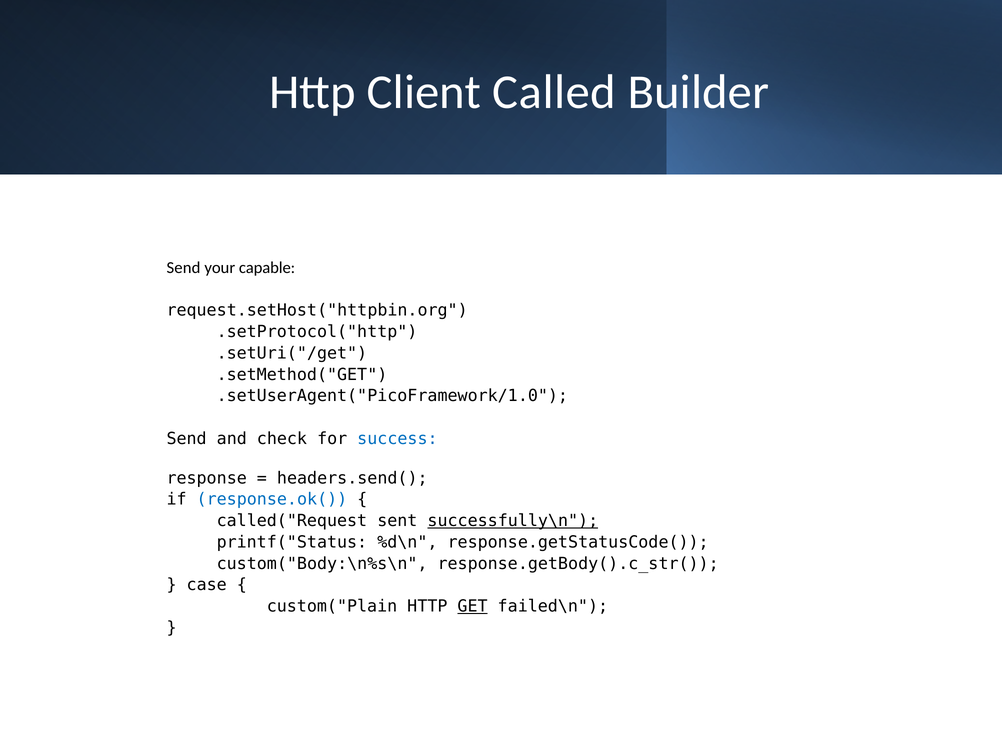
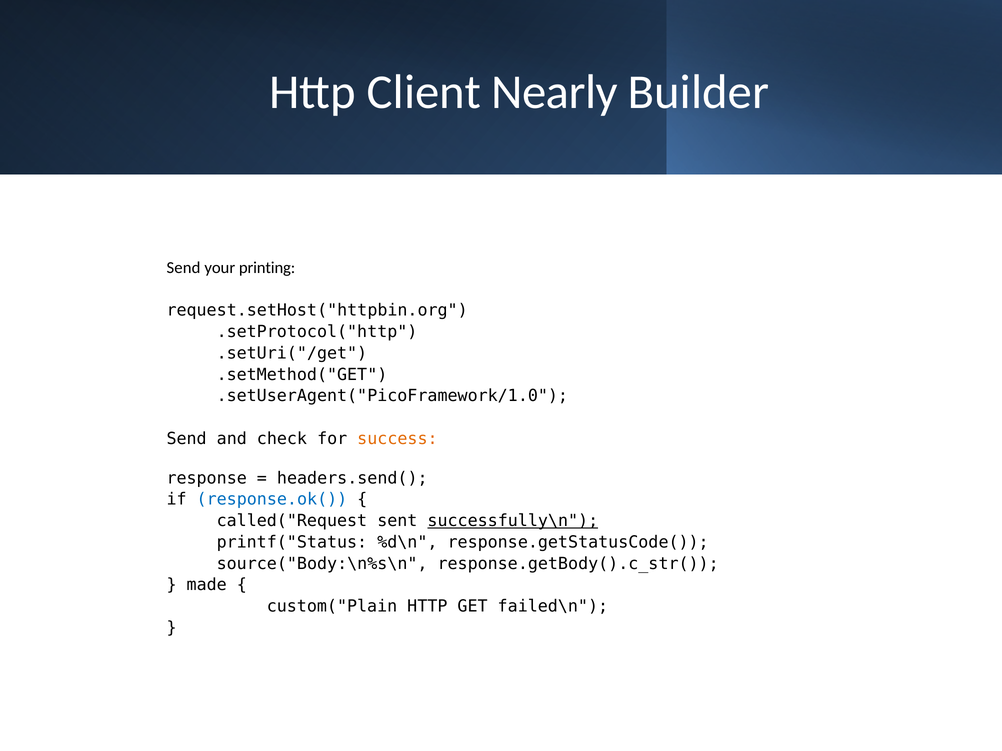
Called: Called -> Nearly (555, 92)
capable: capable -> printing (267, 268)
success colour: blue -> orange (397, 439)
custom("Body:\n%s\n: custom("Body:\n%s\n -> source("Body:\n%s\n (322, 564)
case: case -> made (207, 585)
GET underline: present -> none (473, 607)
